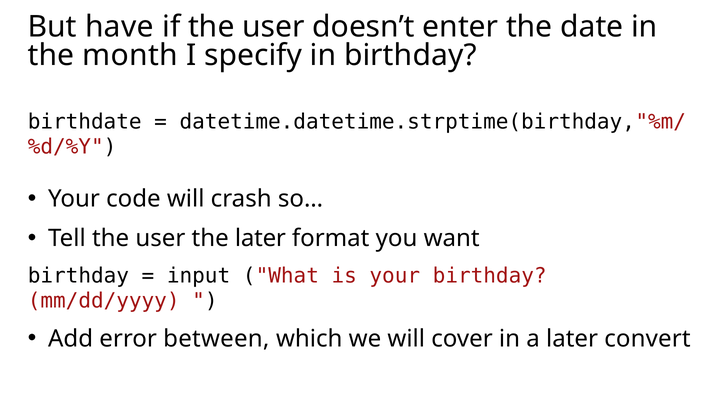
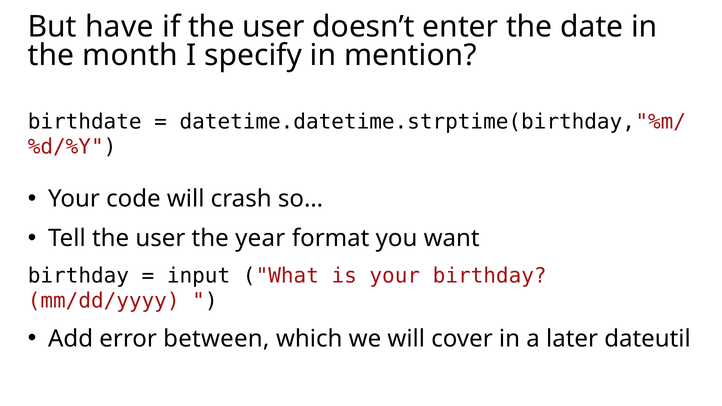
in birthday: birthday -> mention (410, 56)
the later: later -> year (260, 238)
convert: convert -> dateutil (648, 339)
